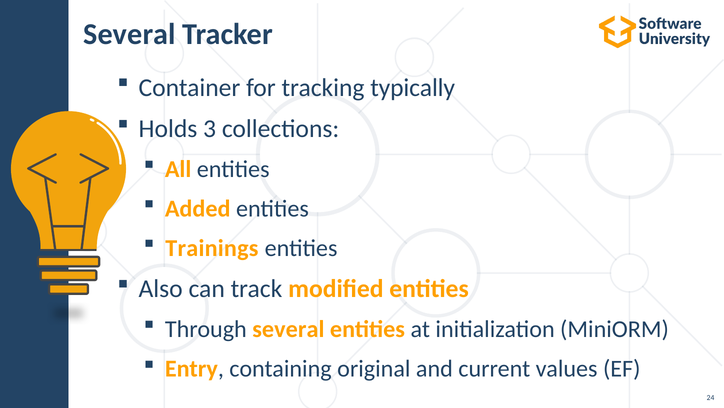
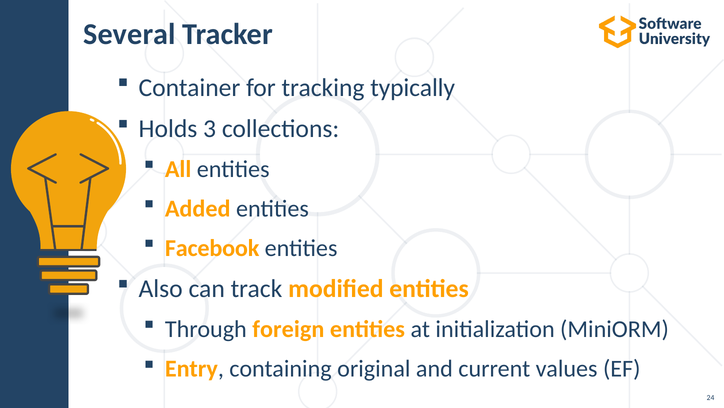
Trainings: Trainings -> Facebook (212, 248)
Through several: several -> foreign (288, 329)
